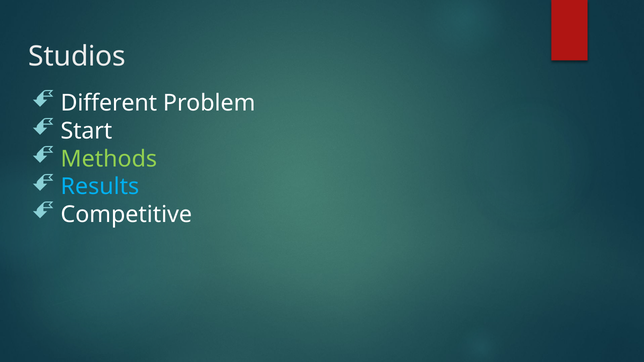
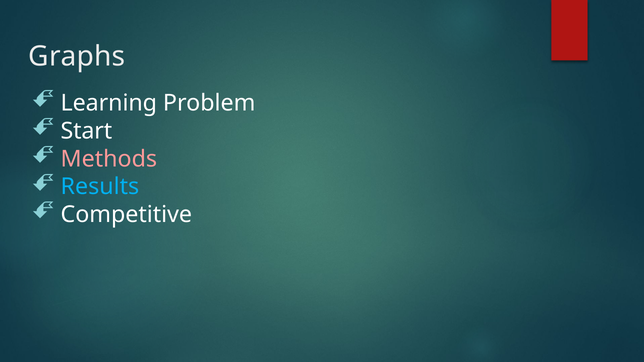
Studios: Studios -> Graphs (77, 57)
Different: Different -> Learning (109, 103)
Methods colour: light green -> pink (109, 159)
